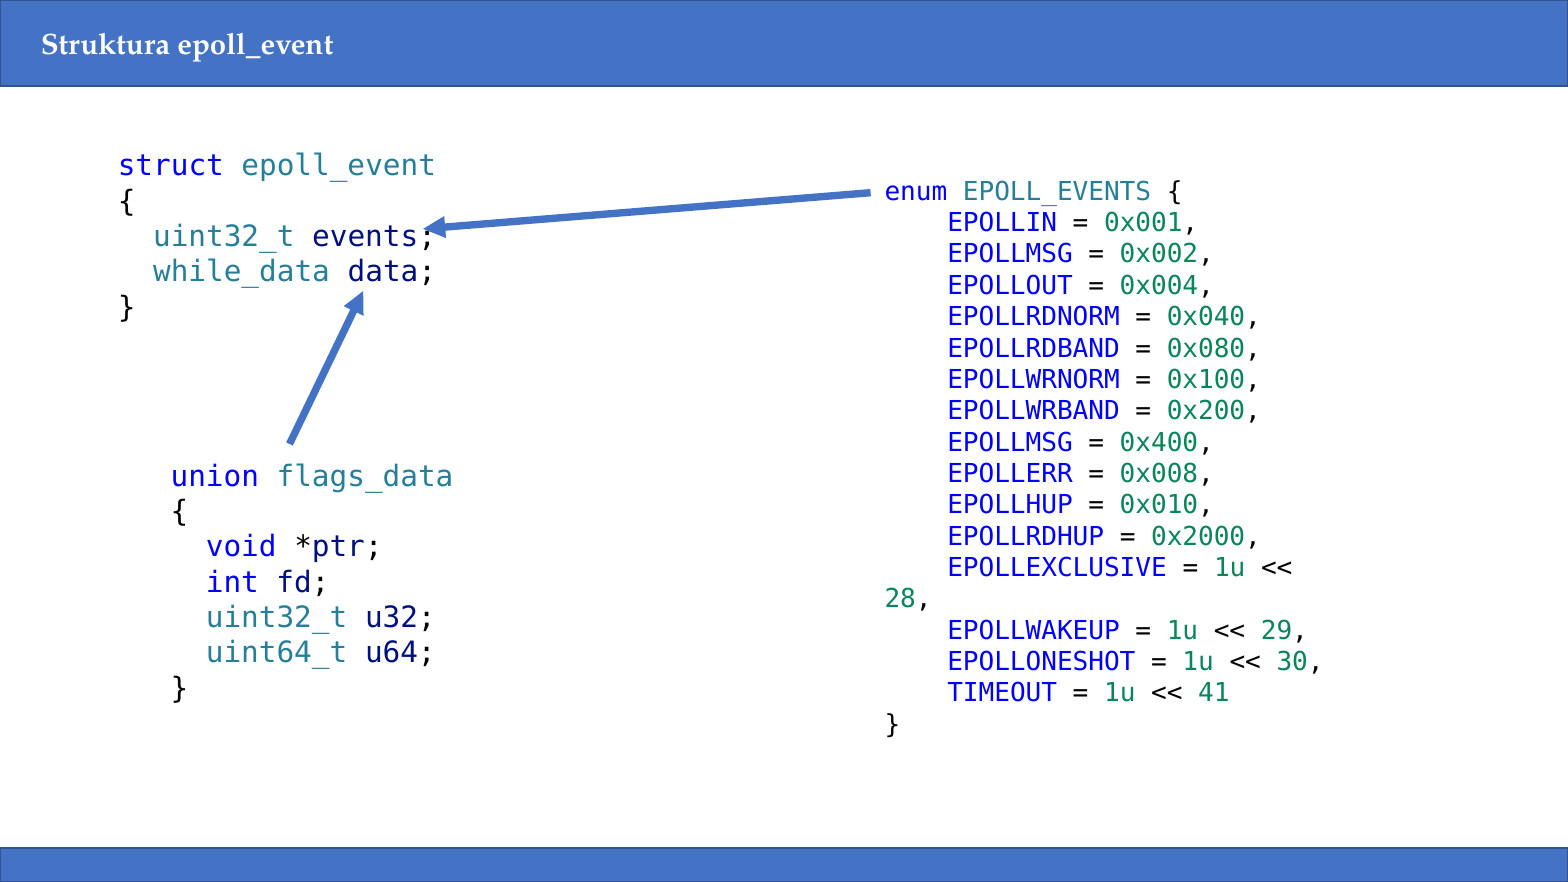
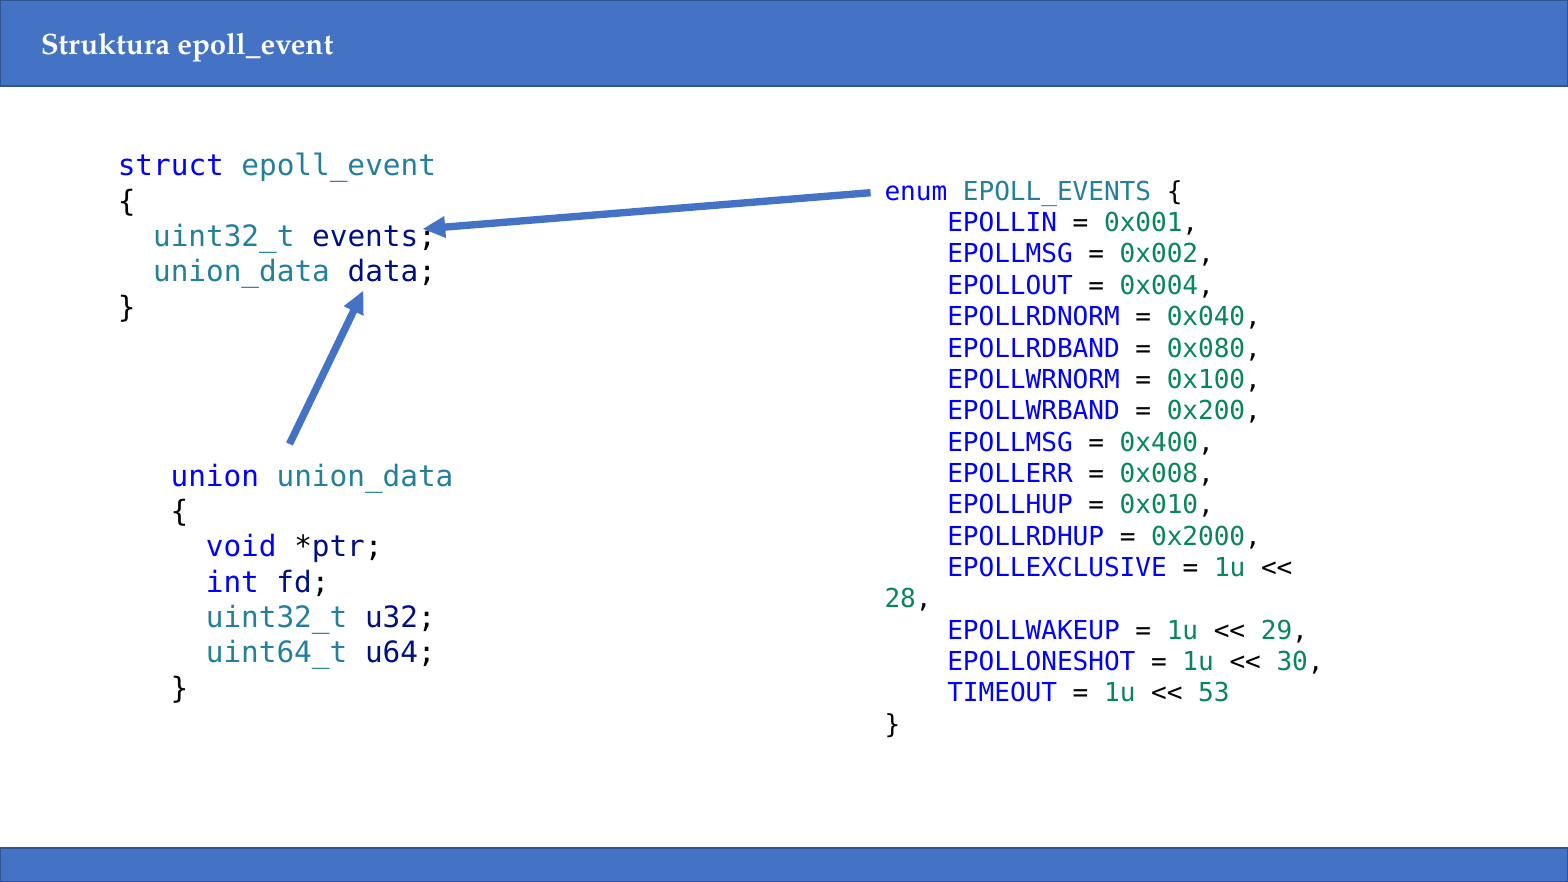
while_data: while_data -> union_data (241, 272)
union flags_data: flags_data -> union_data (365, 477)
41: 41 -> 53 (1214, 693)
